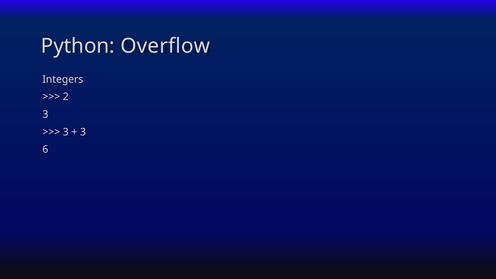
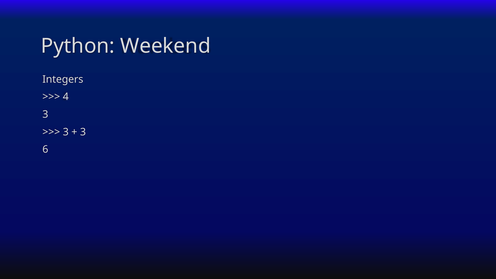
Overflow: Overflow -> Weekend (165, 46)
2: 2 -> 4 (66, 97)
